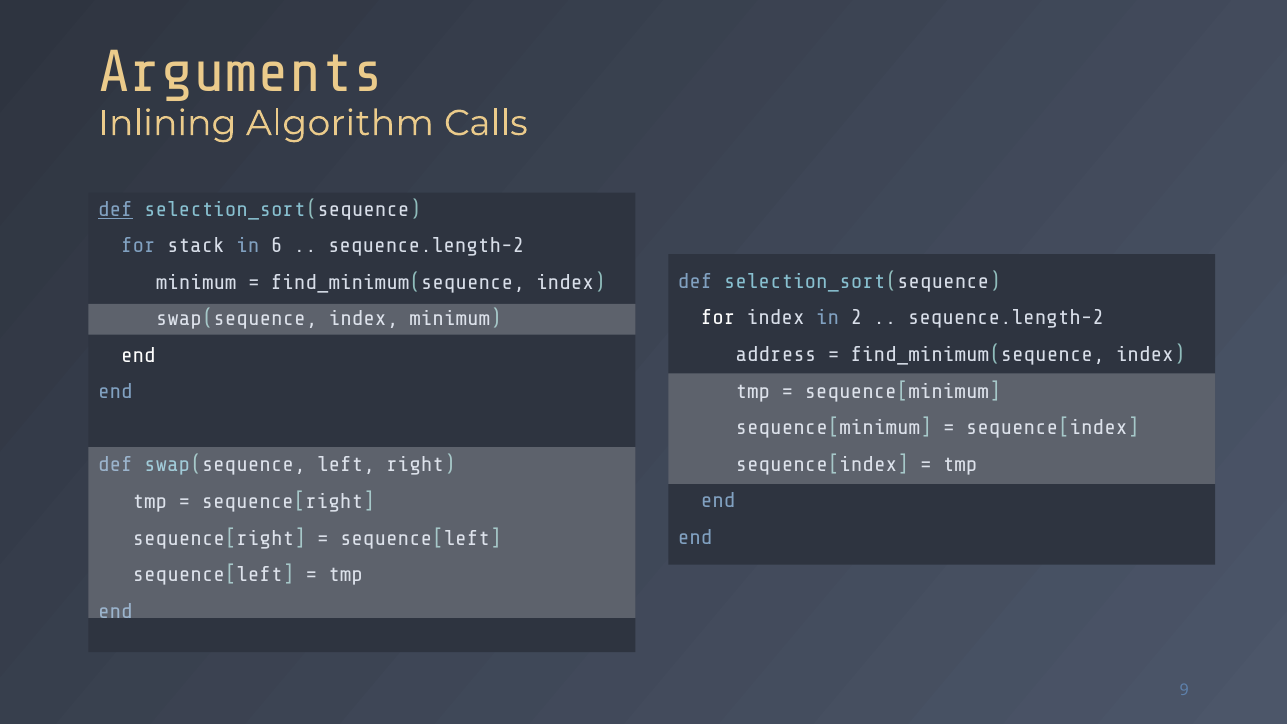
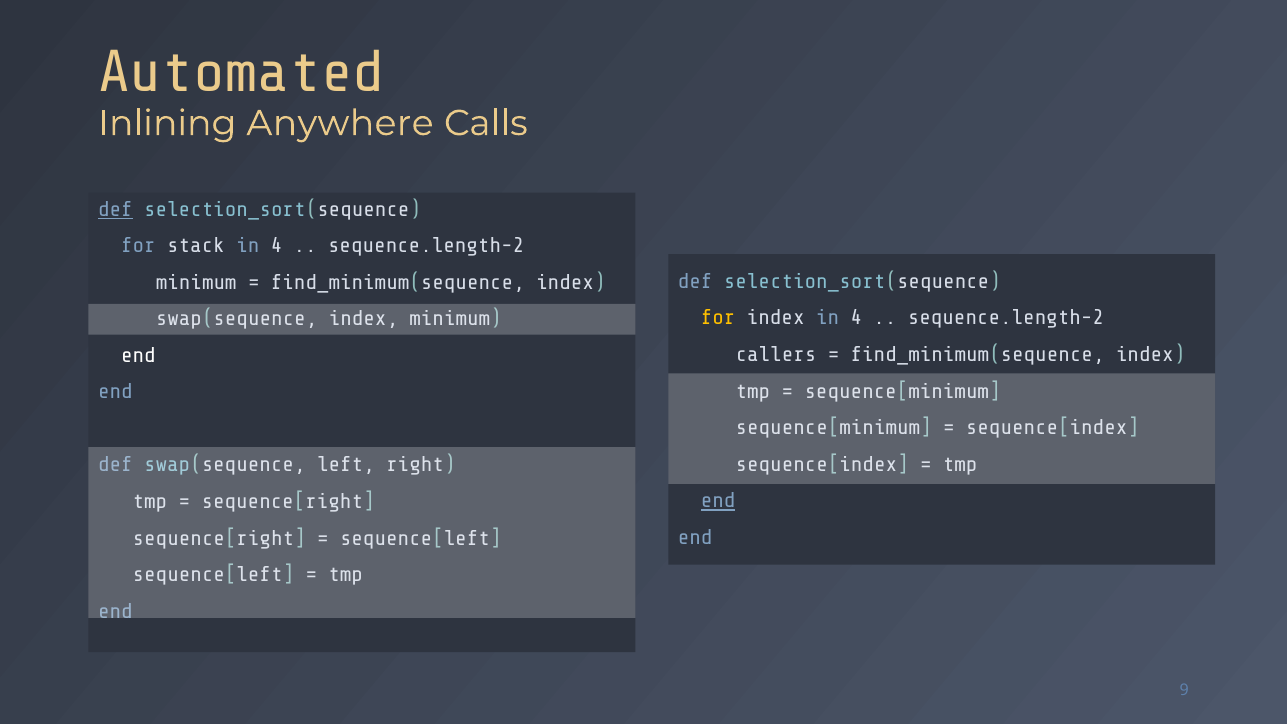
Arguments: Arguments -> Automated (241, 72)
Algorithm: Algorithm -> Anywhere (340, 123)
6: 6 -> 4 (277, 246)
for colour: white -> yellow (718, 318)
index in 2: 2 -> 4 (856, 318)
address: address -> callers (776, 354)
end underline: none -> present (718, 501)
